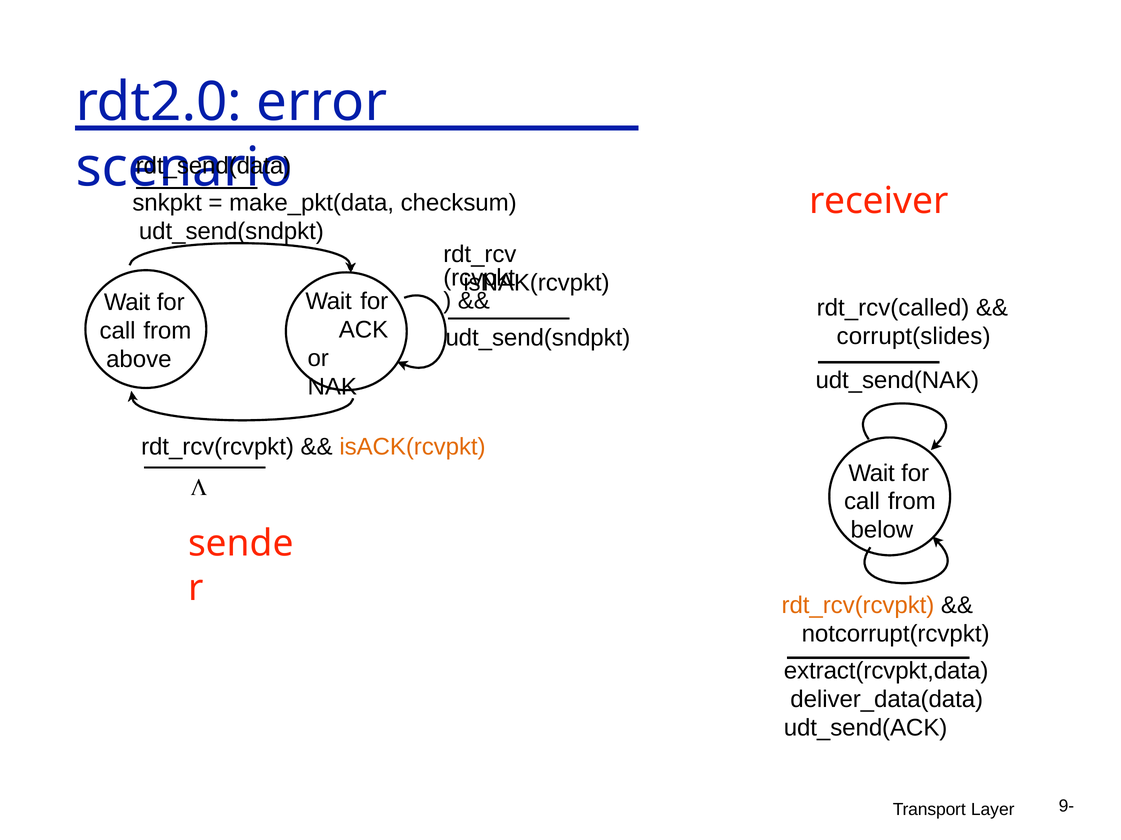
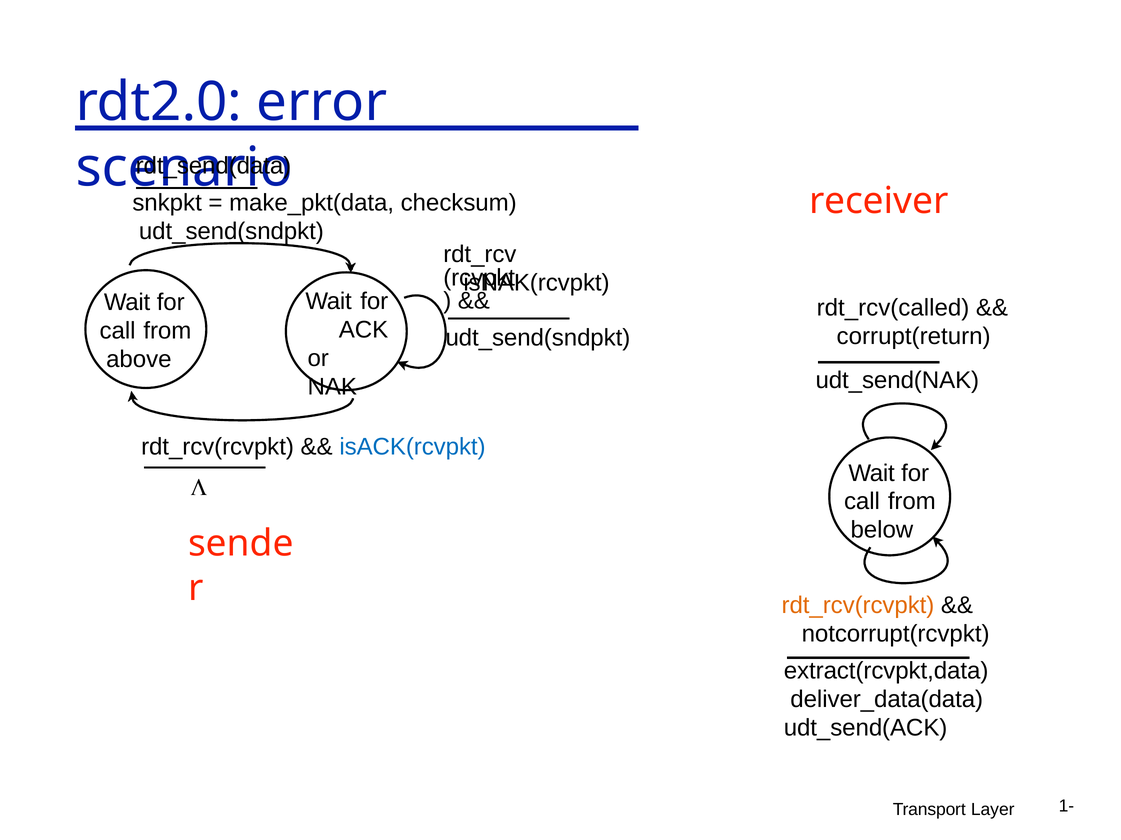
corrupt(slides: corrupt(slides -> corrupt(return (914, 337)
isACK(rcvpkt colour: orange -> blue (412, 447)
9-: 9- -> 1- (1066, 807)
